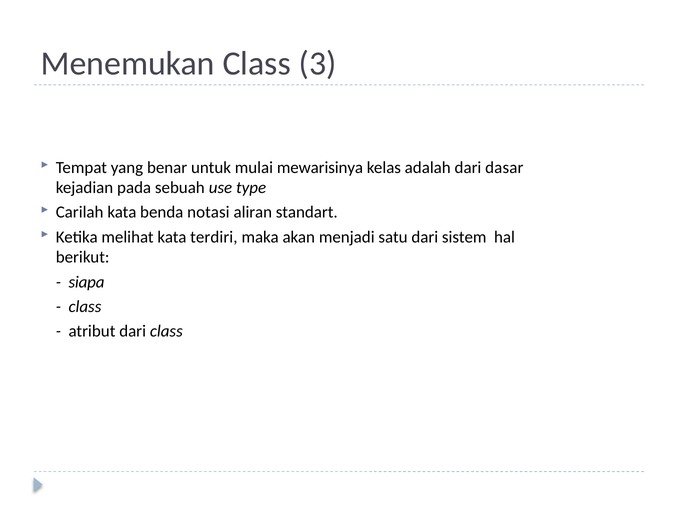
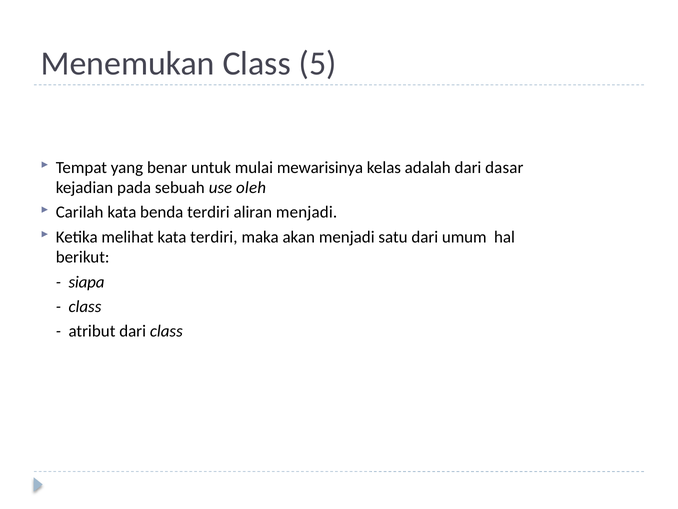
3: 3 -> 5 (318, 63)
type: type -> oleh (251, 188)
benda notasi: notasi -> terdiri (208, 212)
aliran standart: standart -> menjadi (307, 212)
sistem: sistem -> umum (464, 237)
